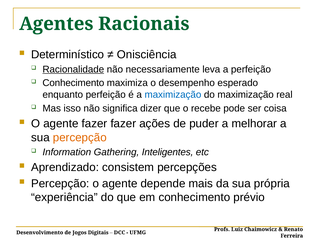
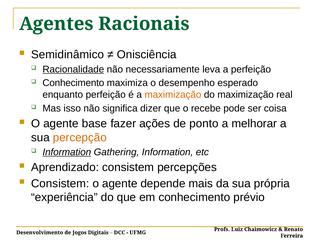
Determinístico: Determinístico -> Semidinâmico (68, 54)
maximização colour: blue -> orange (173, 94)
agente fazer: fazer -> base (94, 123)
puder: puder -> ponto (204, 123)
Information underline: none -> present (67, 152)
Gathering Inteligentes: Inteligentes -> Information (168, 152)
Percepção: Percepção -> Consistem (60, 183)
